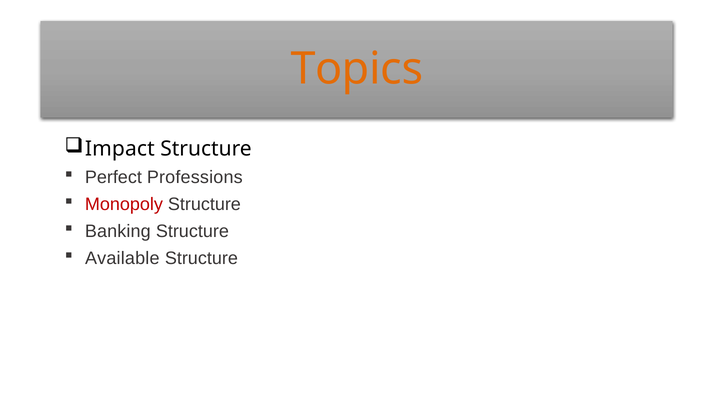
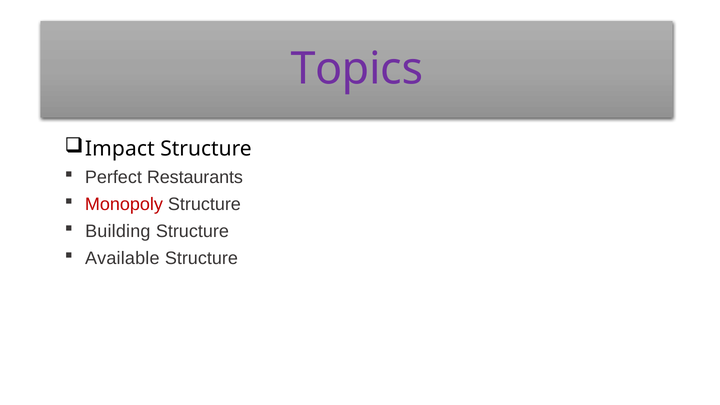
Topics colour: orange -> purple (357, 69)
Professions: Professions -> Restaurants (195, 178)
Banking: Banking -> Building (118, 231)
